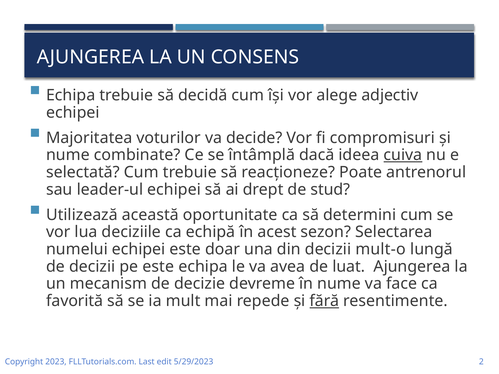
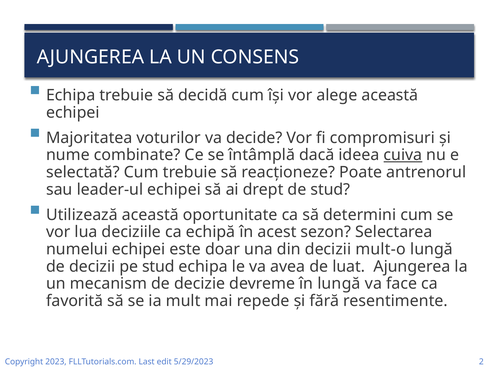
alege adjectiv: adjectiv -> această (390, 95)
pe este: este -> stud (158, 267)
în nume: nume -> lungă (339, 284)
fără underline: present -> none (324, 301)
